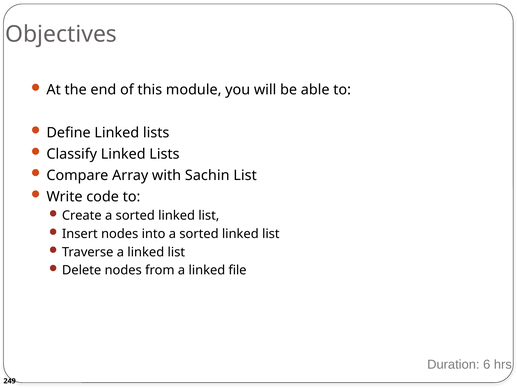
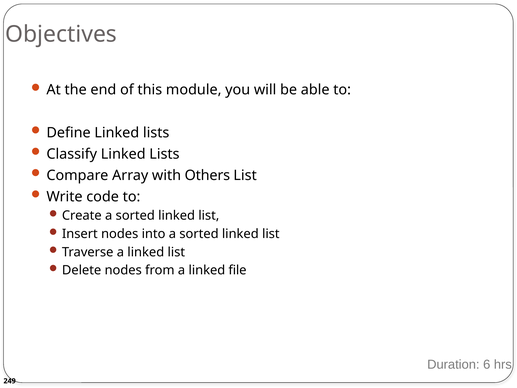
Sachin: Sachin -> Others (207, 175)
